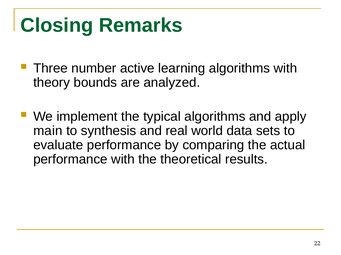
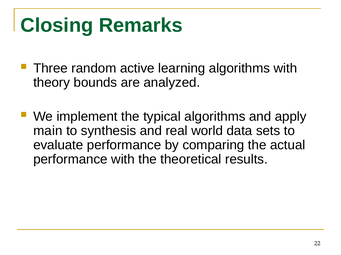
number: number -> random (94, 68)
